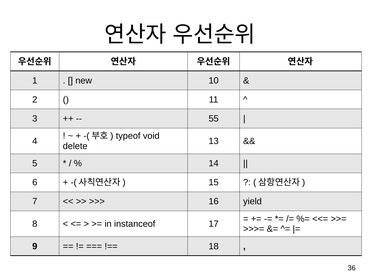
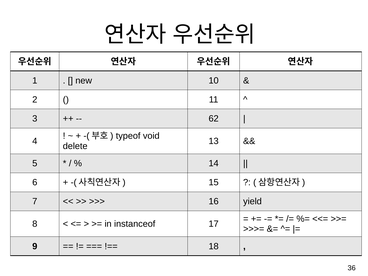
55: 55 -> 62 (214, 119)
